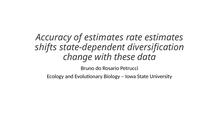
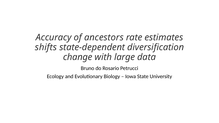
of estimates: estimates -> ancestors (104, 38)
these: these -> large (125, 57)
